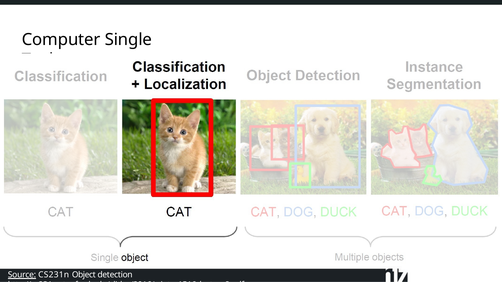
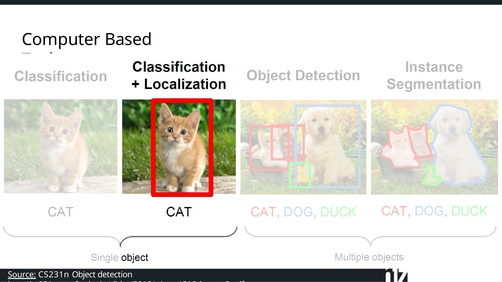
Single: Single -> Based (128, 40)
